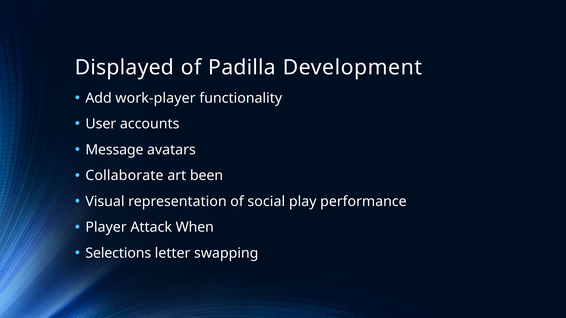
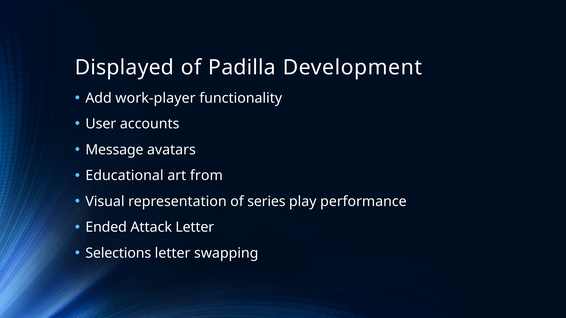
Collaborate: Collaborate -> Educational (124, 176)
been: been -> from (206, 176)
social: social -> series (266, 202)
Player: Player -> Ended (106, 228)
Attack When: When -> Letter (195, 228)
